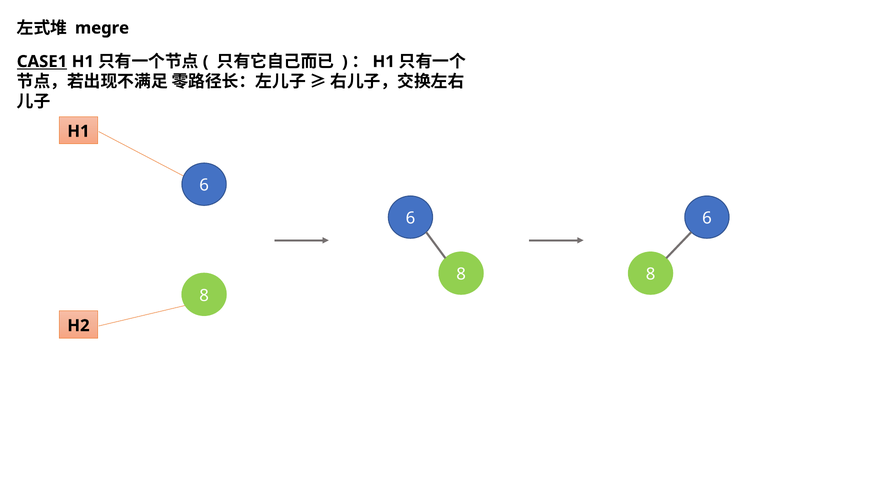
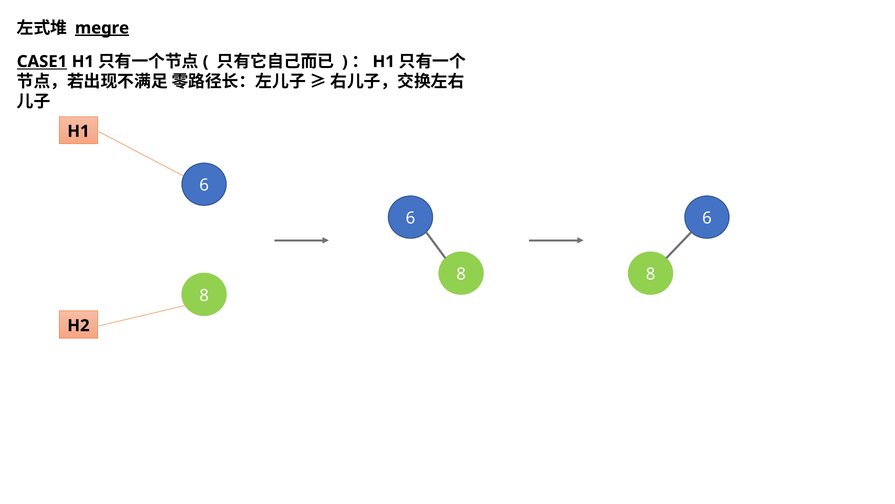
megre underline: none -> present (102, 28)
